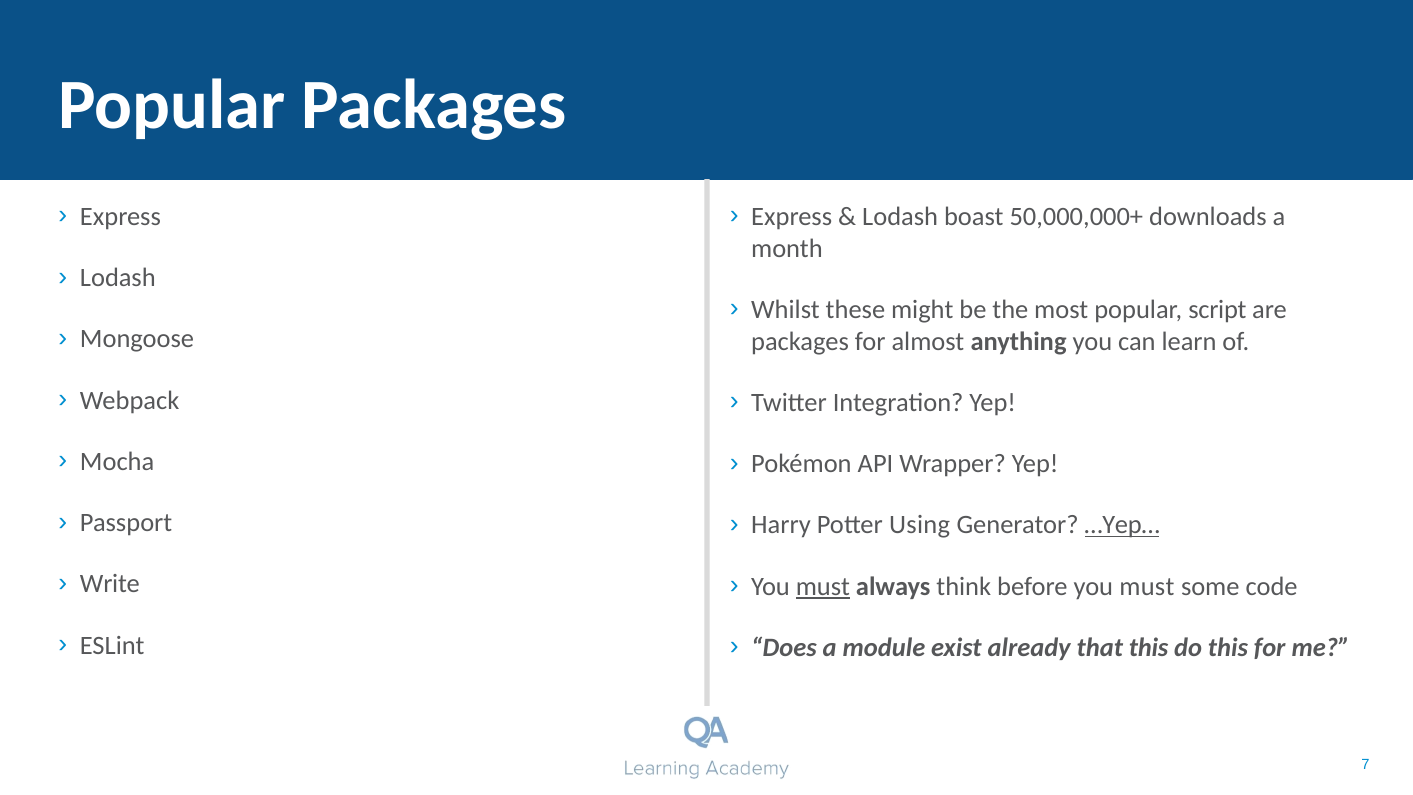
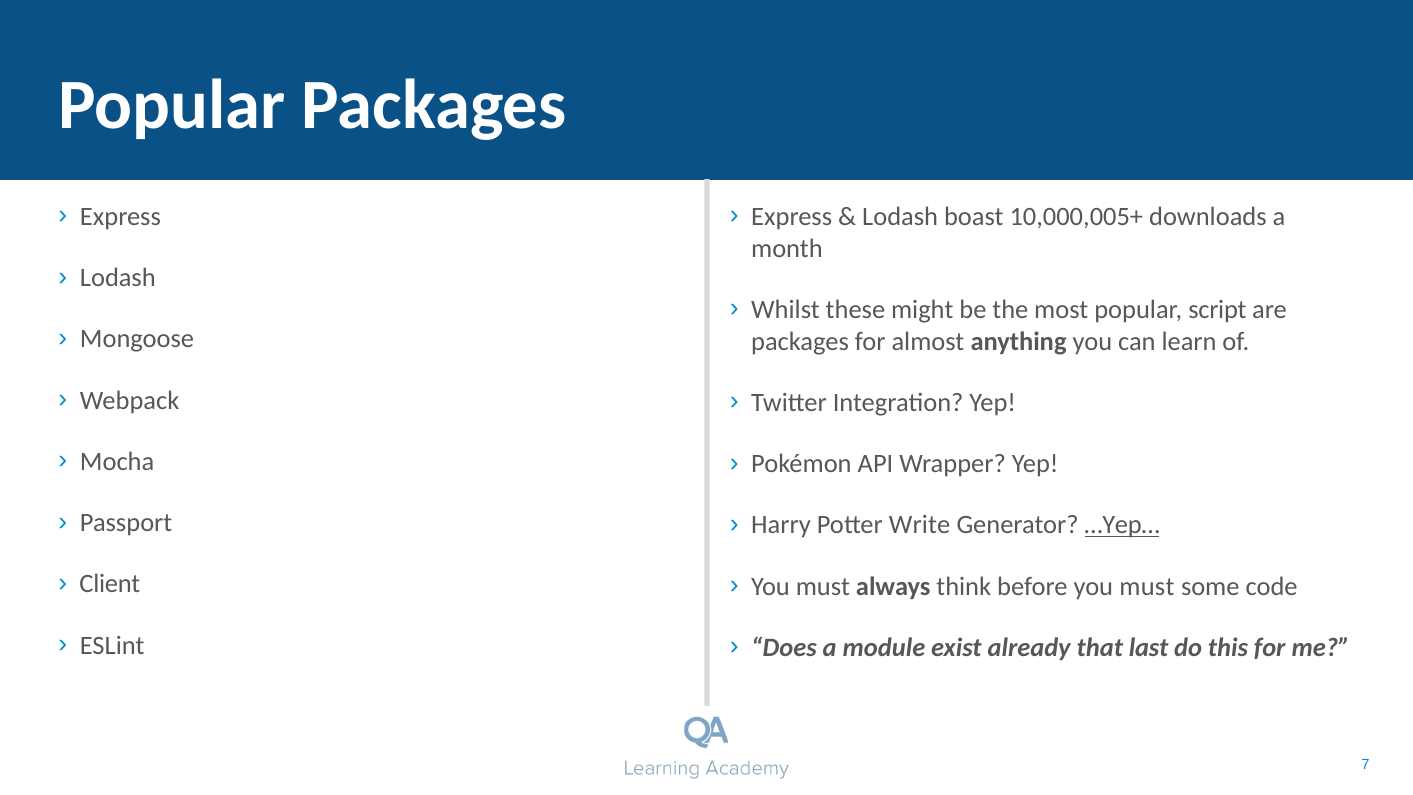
50,000,000+: 50,000,000+ -> 10,000,005+ (1076, 216)
Using: Using -> Write (920, 525)
Write: Write -> Client (110, 584)
must underline: present -> none (823, 586)
that this: this -> last (1149, 648)
